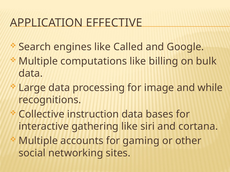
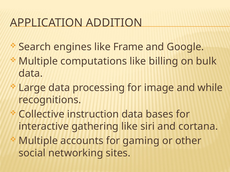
EFFECTIVE: EFFECTIVE -> ADDITION (114, 23)
Called: Called -> Frame (128, 47)
